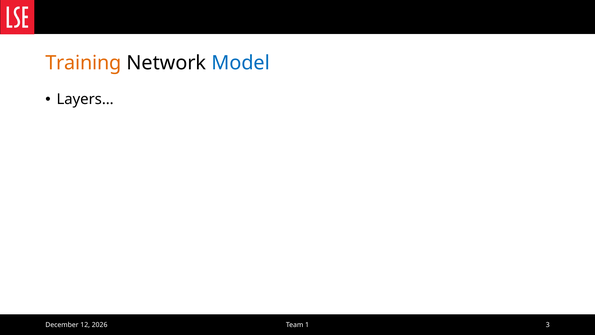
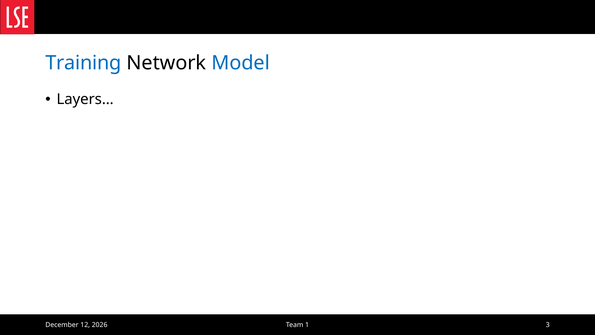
Training colour: orange -> blue (83, 63)
